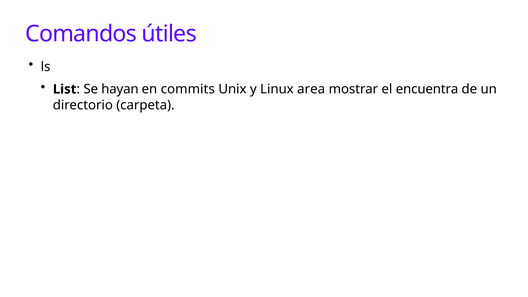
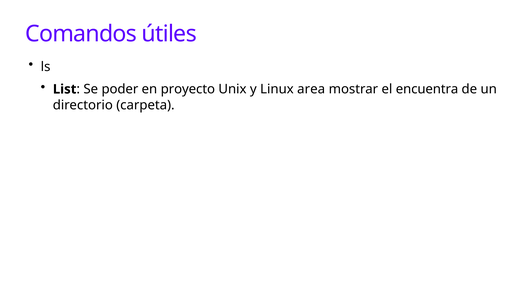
hayan: hayan -> poder (120, 89)
commits: commits -> proyecto (188, 89)
